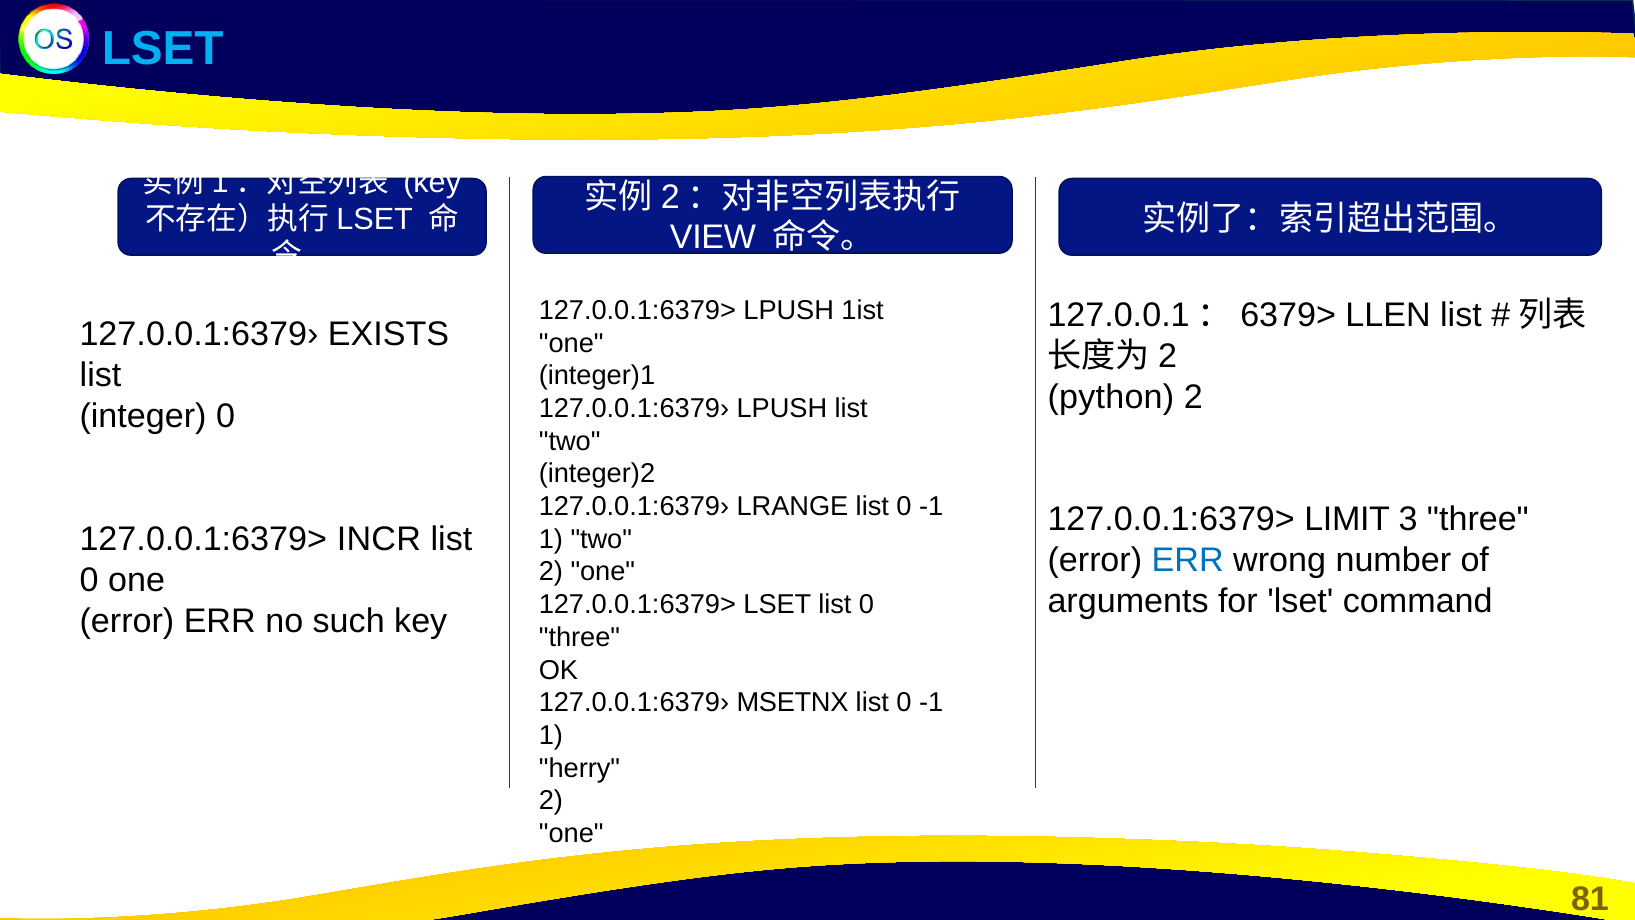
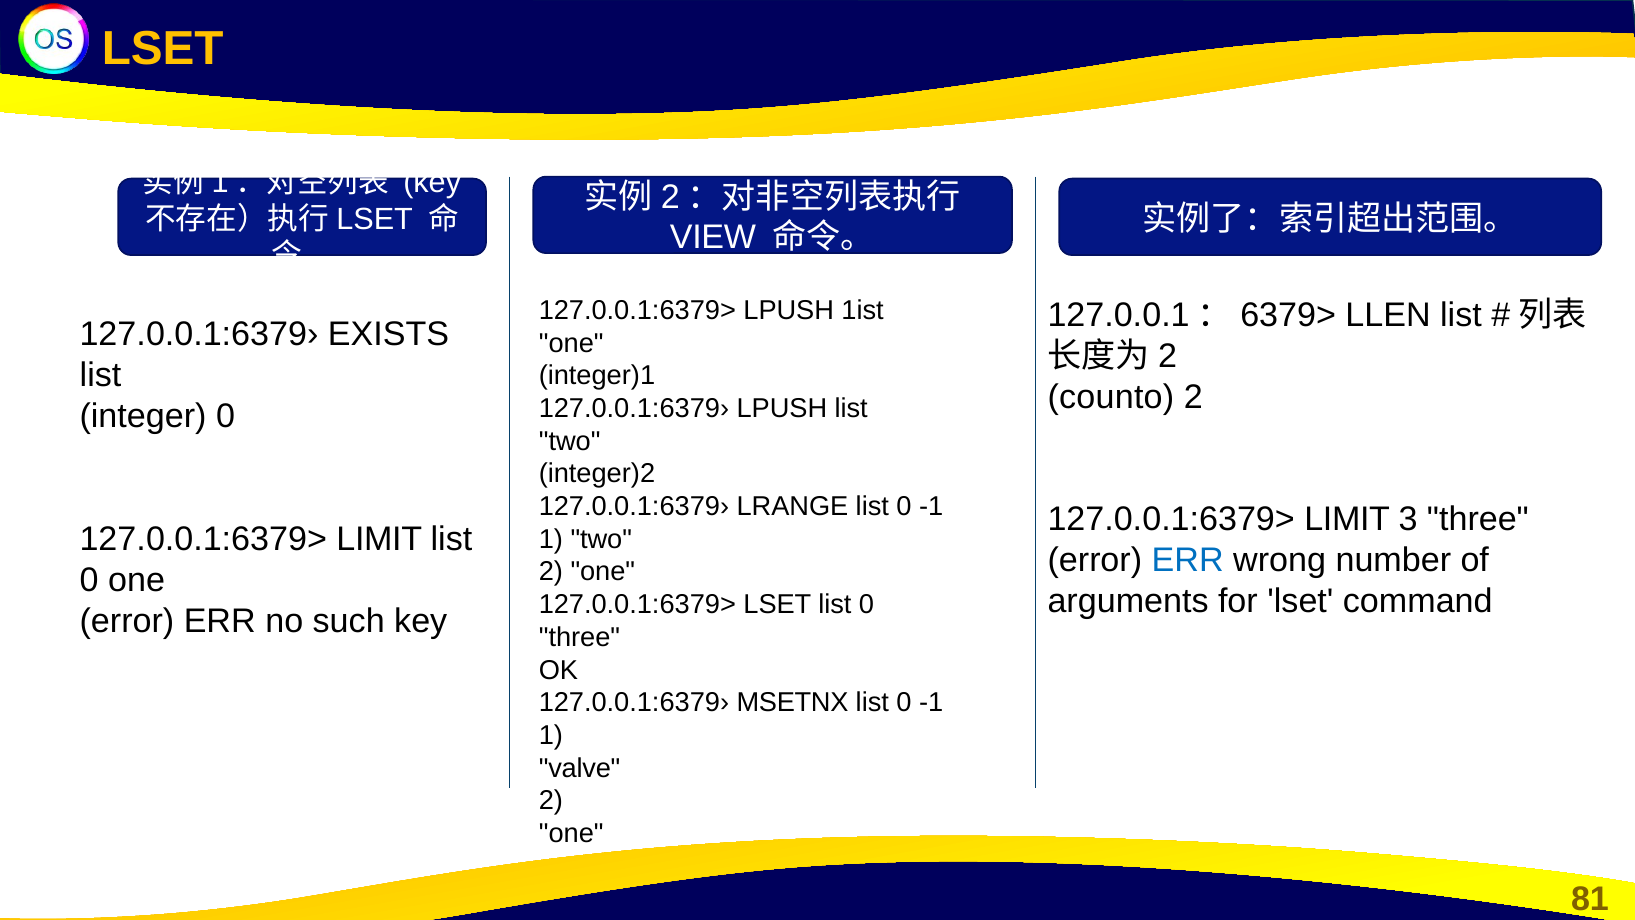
LSET colour: light blue -> yellow (163, 49)
python: python -> counto (1111, 397)
INCR: INCR -> LIMIT (379, 539)
herry: herry -> valve (580, 768)
